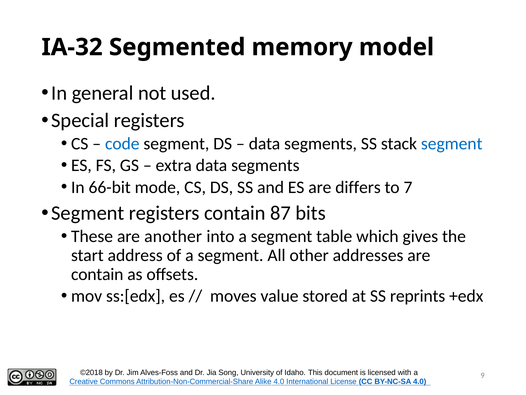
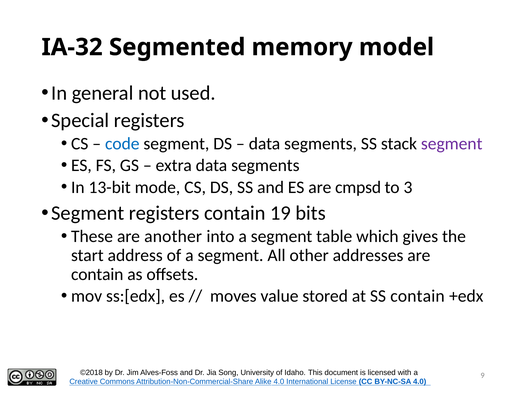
segment colour: blue -> purple (452, 144)
66-bit: 66-bit -> 13-bit (110, 187)
differs: differs -> cmpsd (358, 187)
7: 7 -> 3 (408, 187)
87: 87 -> 19 (281, 213)
SS reprints: reprints -> contain (417, 296)
